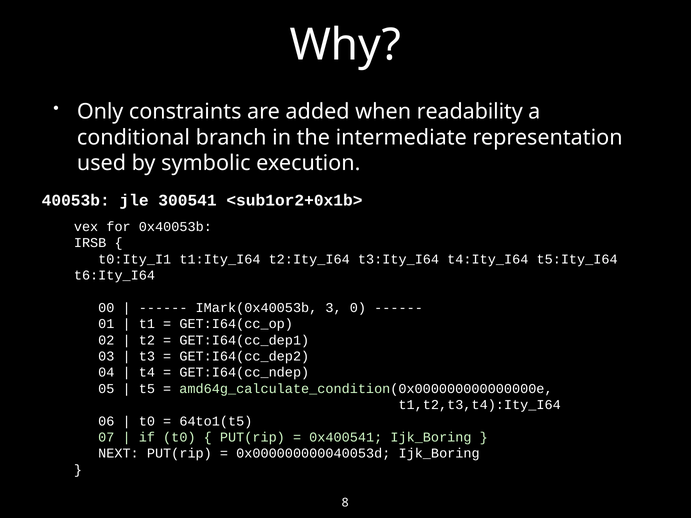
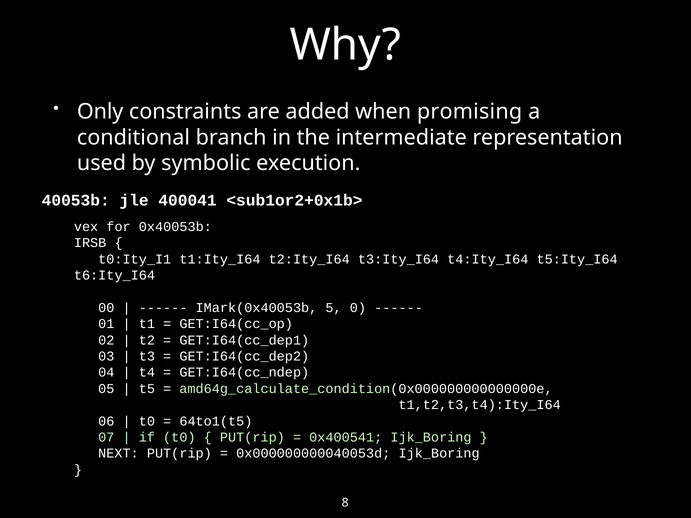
readability: readability -> promising (470, 112)
300541: 300541 -> 400041 (188, 201)
3: 3 -> 5 (334, 308)
